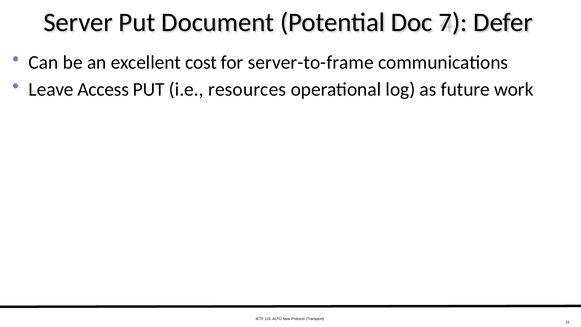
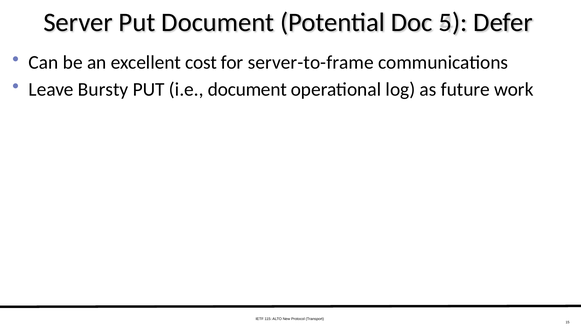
7: 7 -> 5 (453, 22)
Access: Access -> Bursty (103, 89)
i.e resources: resources -> document (247, 89)
